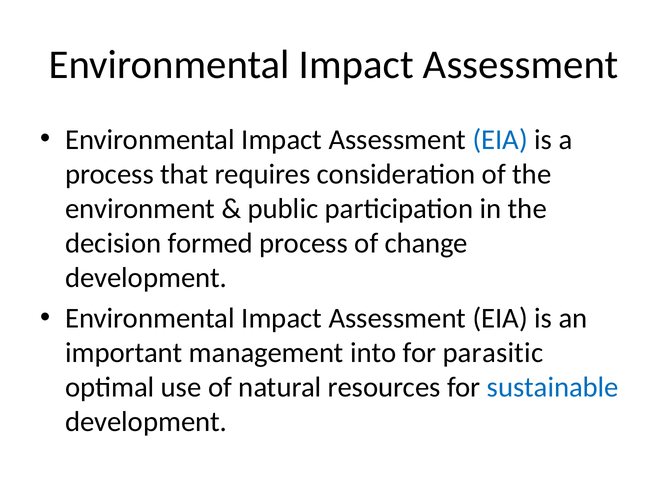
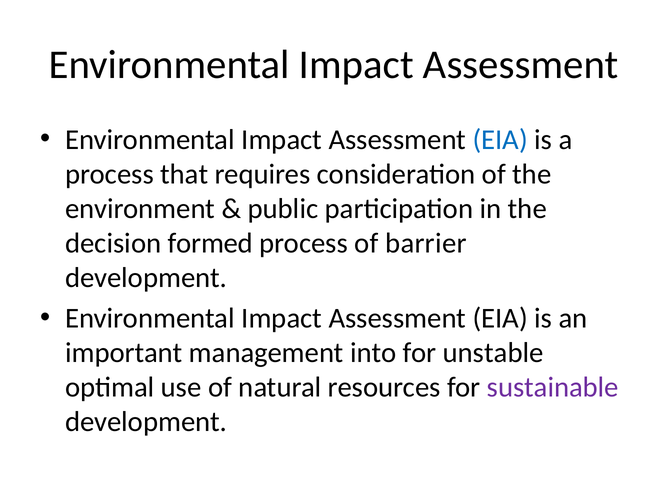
change: change -> barrier (426, 243)
parasitic: parasitic -> unstable (493, 353)
sustainable colour: blue -> purple (553, 387)
